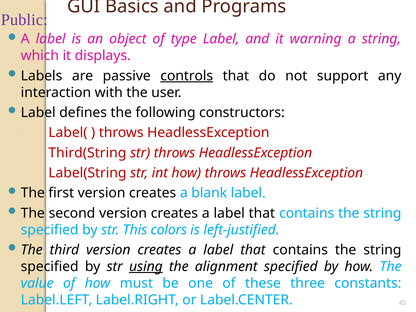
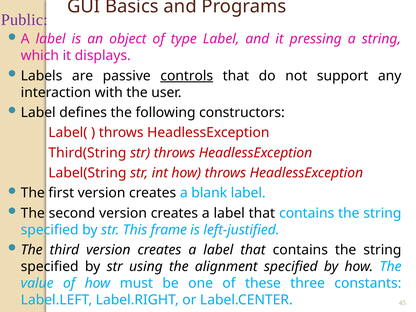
warning: warning -> pressing (316, 39)
colors: colors -> frame (169, 230)
using underline: present -> none (146, 267)
